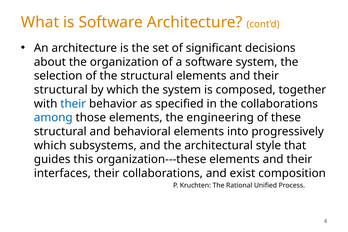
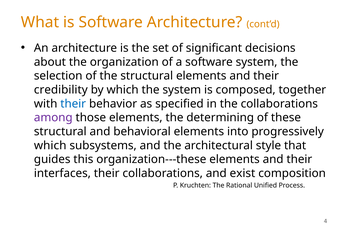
structural: structural -> credibility (61, 90)
among colour: blue -> purple (53, 118)
engineering: engineering -> determining (220, 118)
